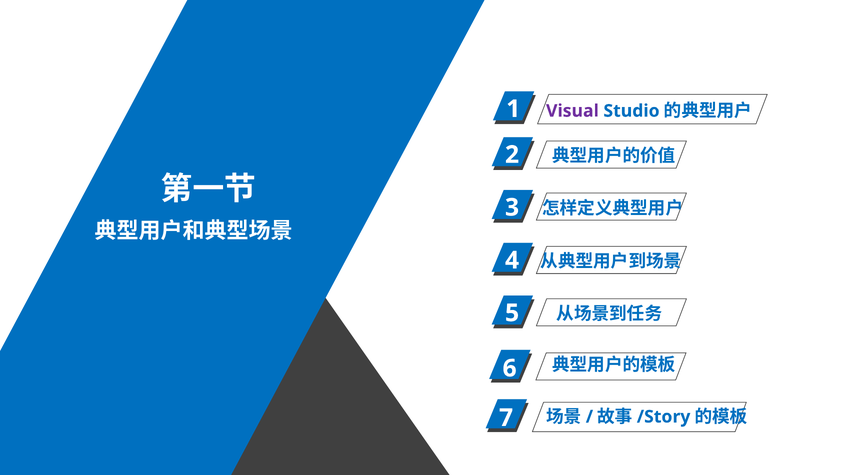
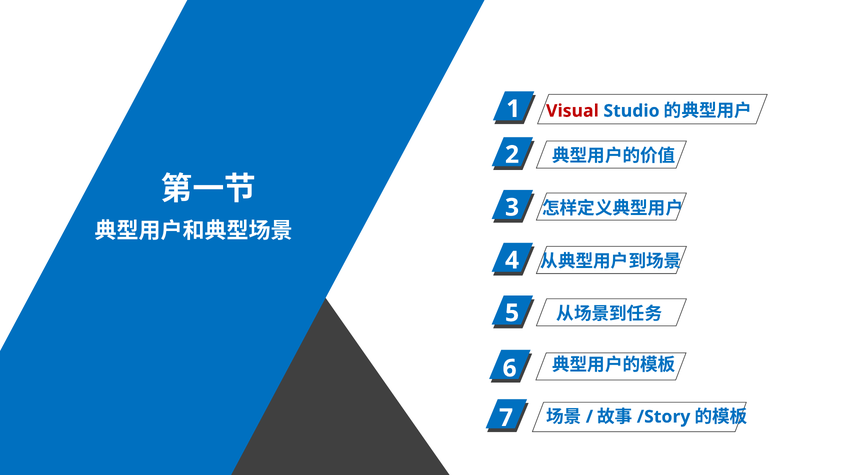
Visual colour: purple -> red (572, 111)
